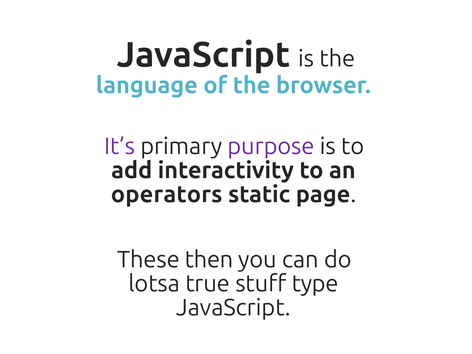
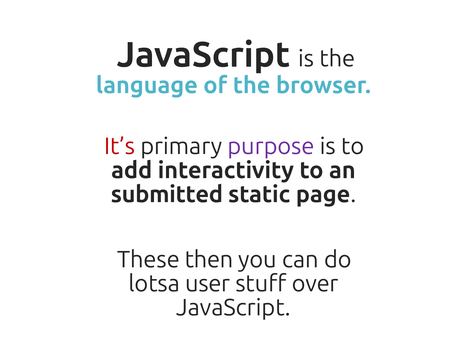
It’s colour: purple -> red (120, 146)
operators: operators -> submitted (167, 194)
true: true -> user (208, 284)
type: type -> over (315, 284)
